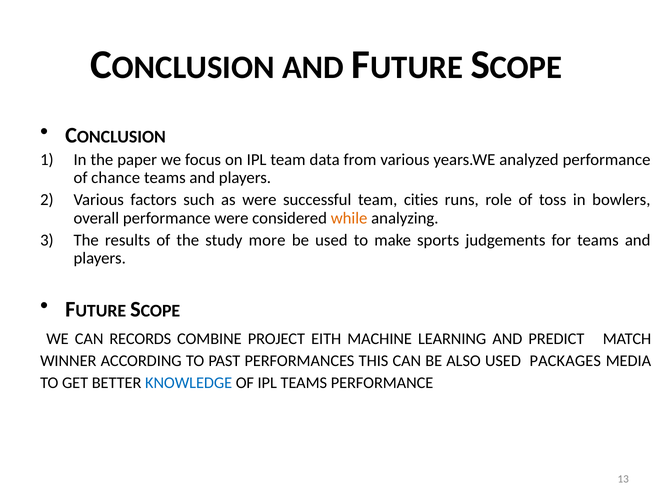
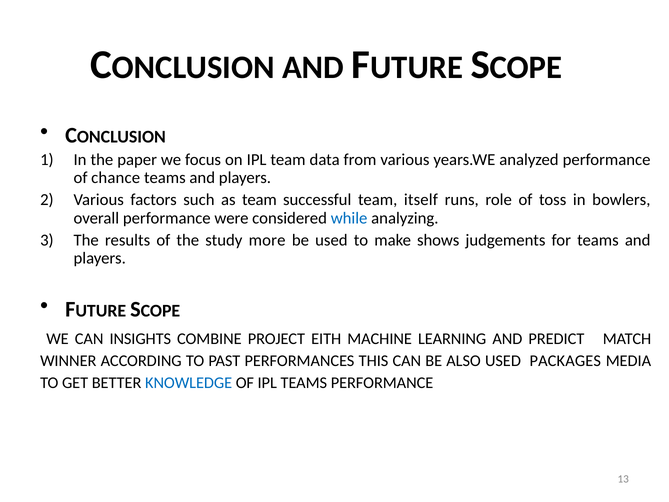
as were: were -> team (259, 200)
cities: cities -> itself (421, 200)
while colour: orange -> blue (349, 218)
sports: sports -> shows (438, 240)
RECORDS: RECORDS -> INSIGHTS (140, 338)
